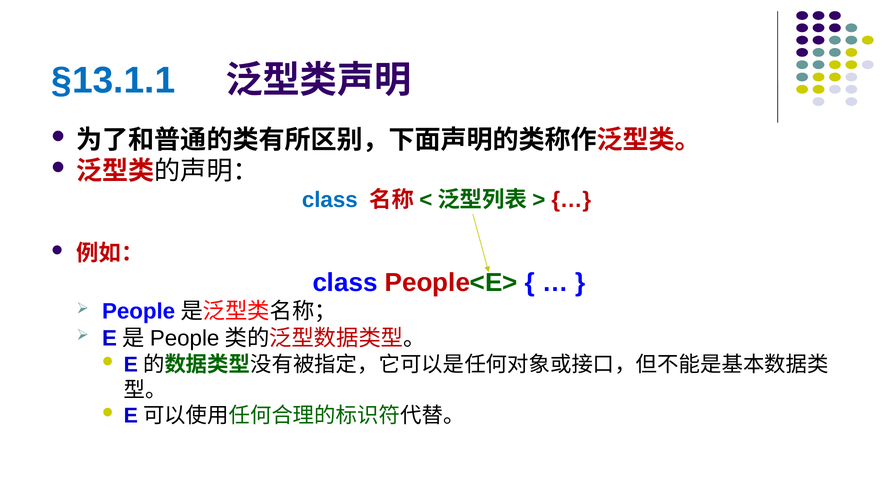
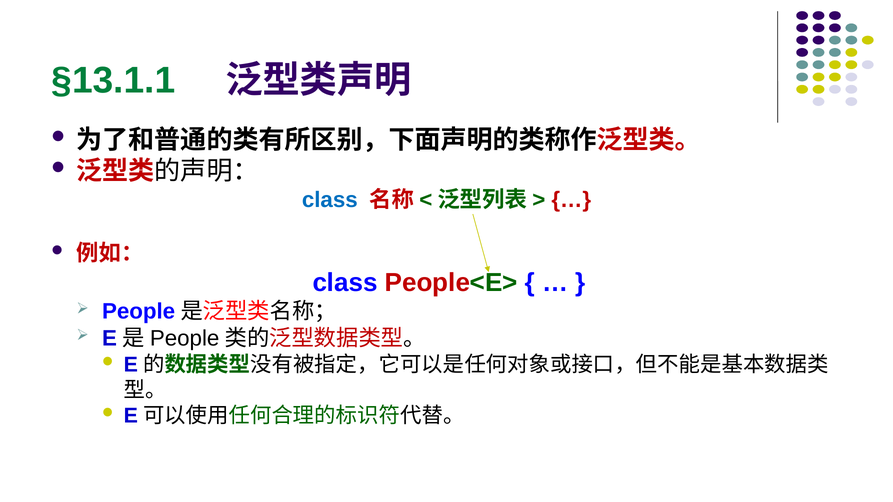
§13.1.1 colour: blue -> green (113, 81)
